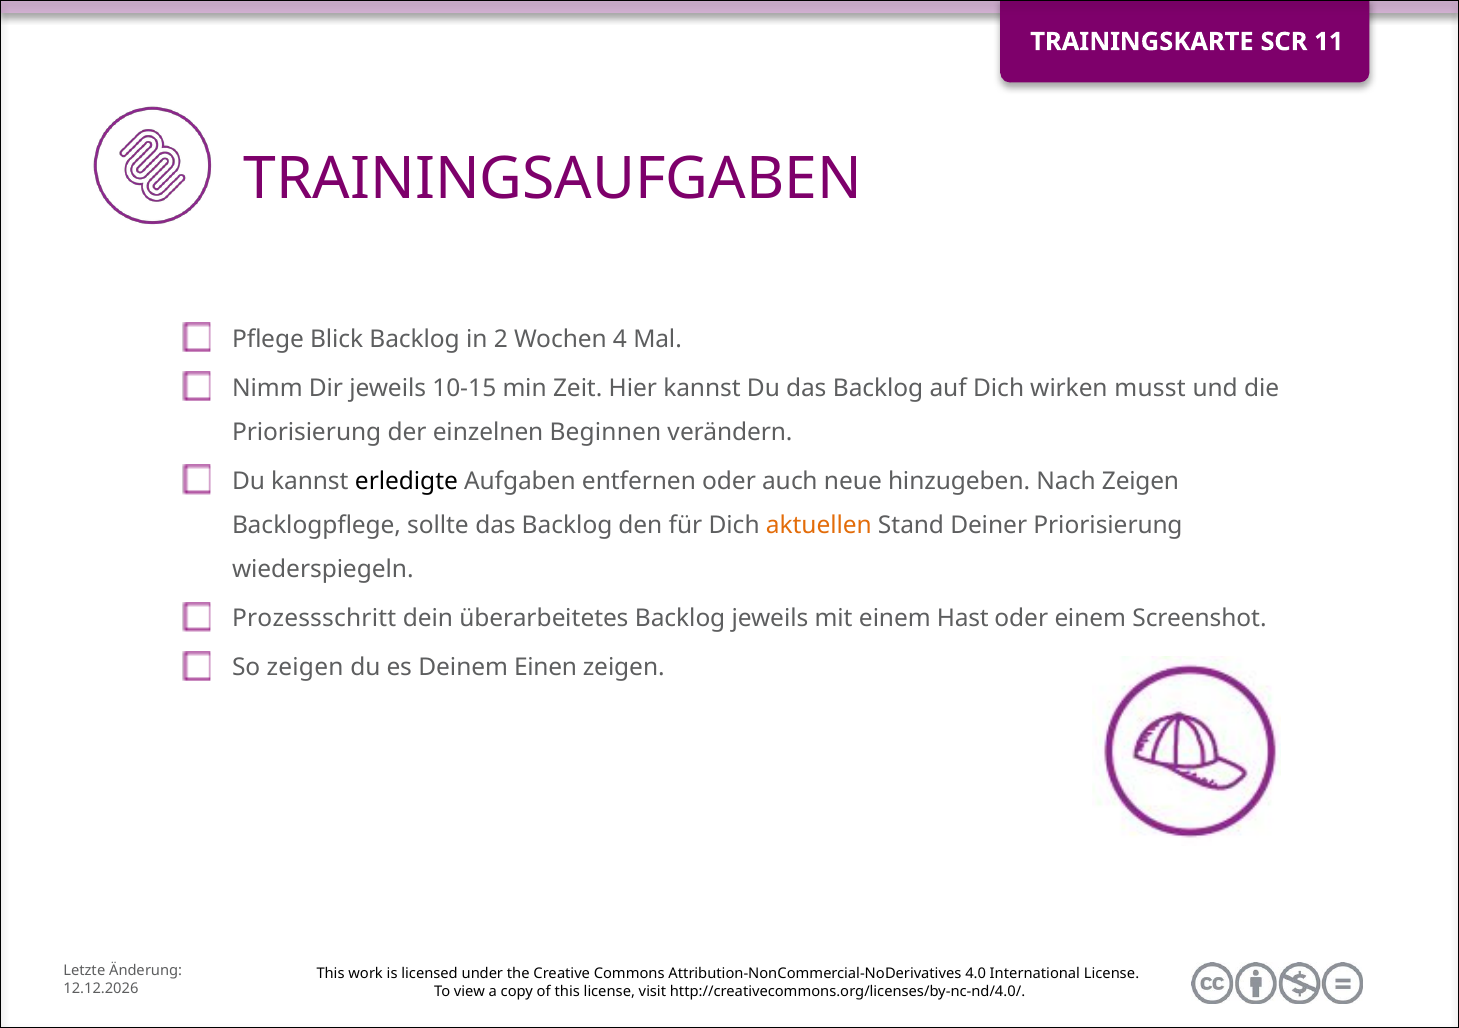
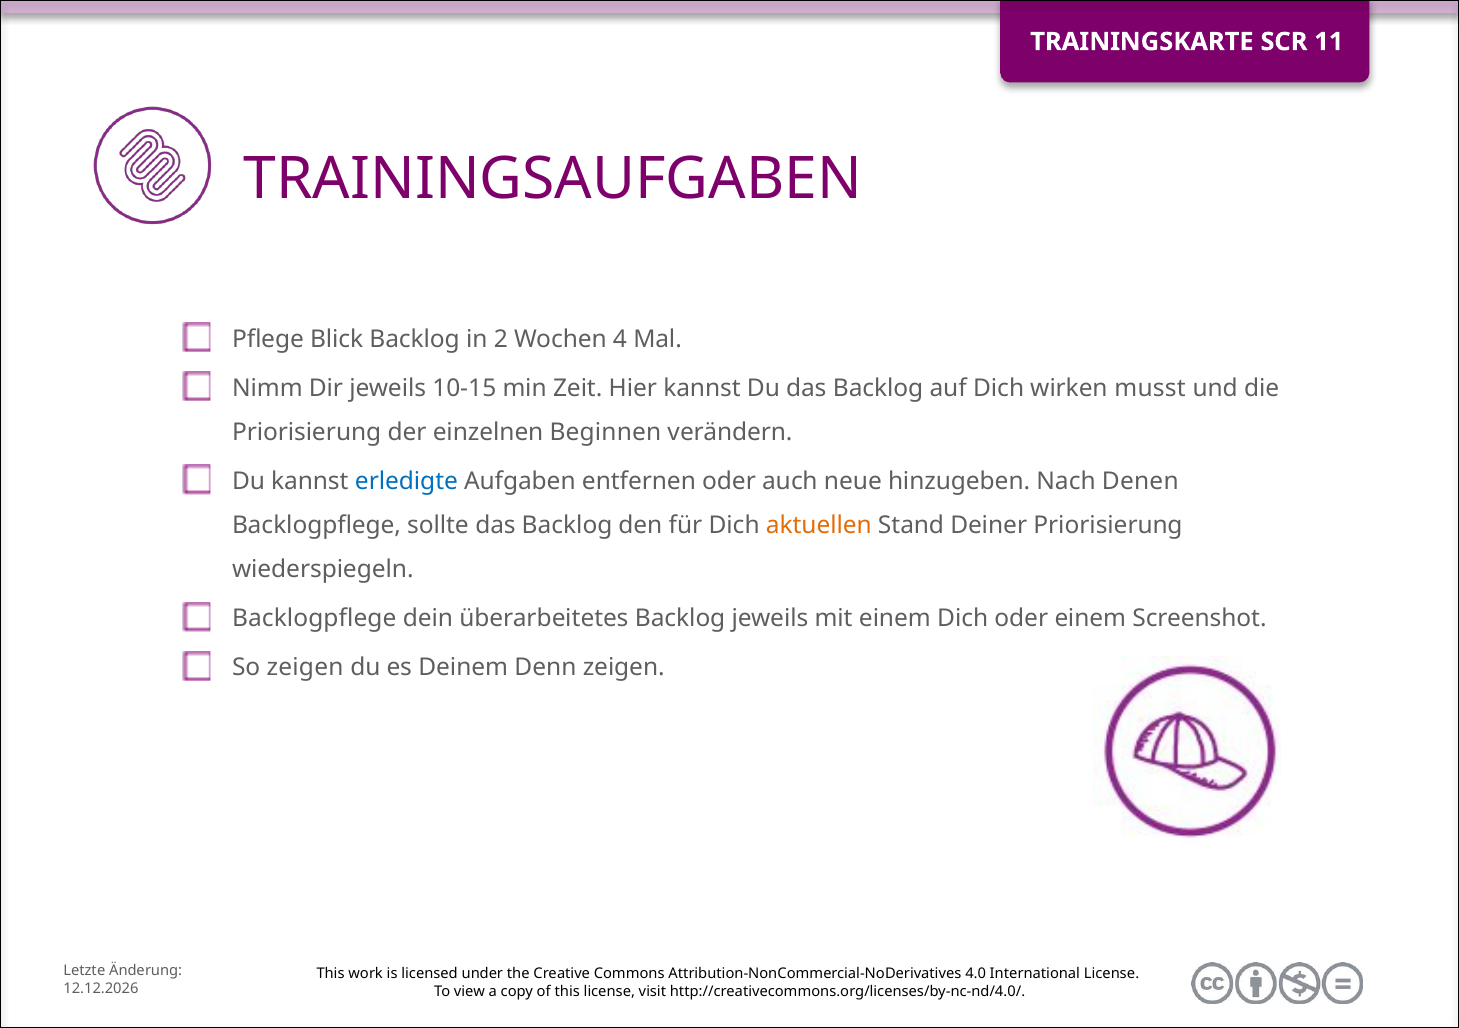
erledigte colour: black -> blue (406, 481)
Nach Zeigen: Zeigen -> Denen (1140, 481)
Prozessschritt: Prozessschritt -> Backlogpflege (314, 619)
einem Hast: Hast -> Dich (963, 619)
Einen: Einen -> Denn (545, 668)
